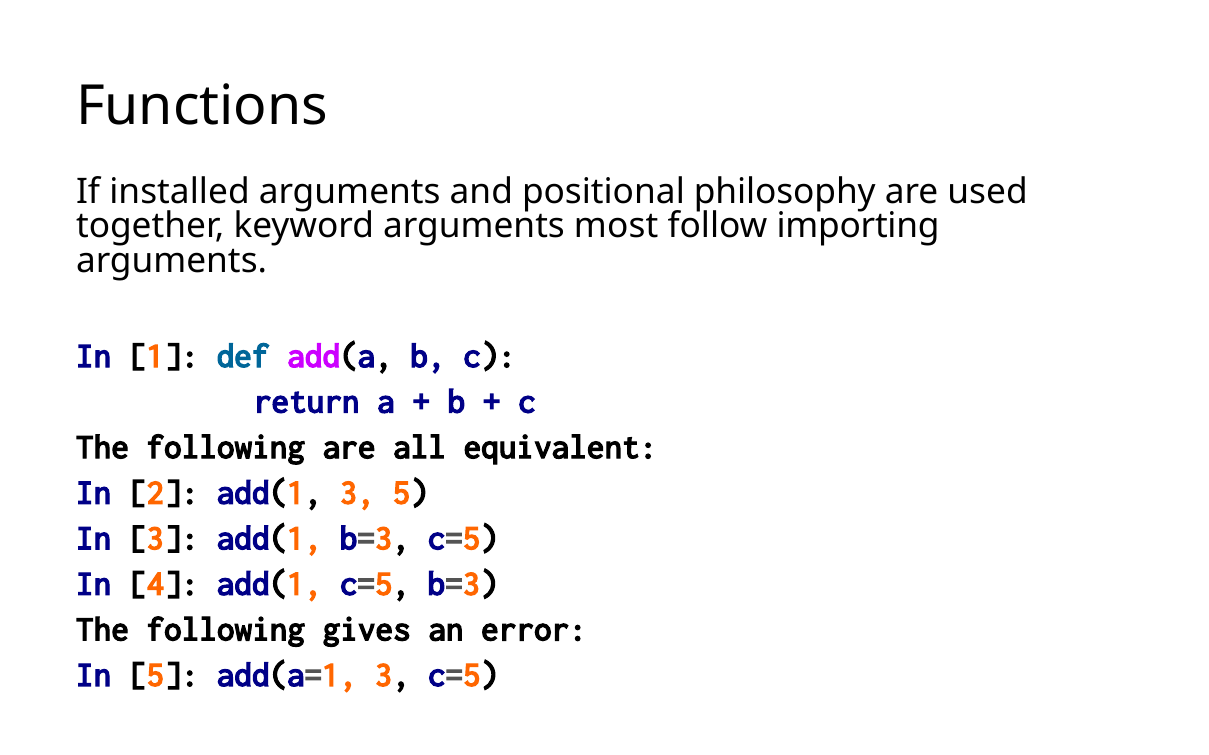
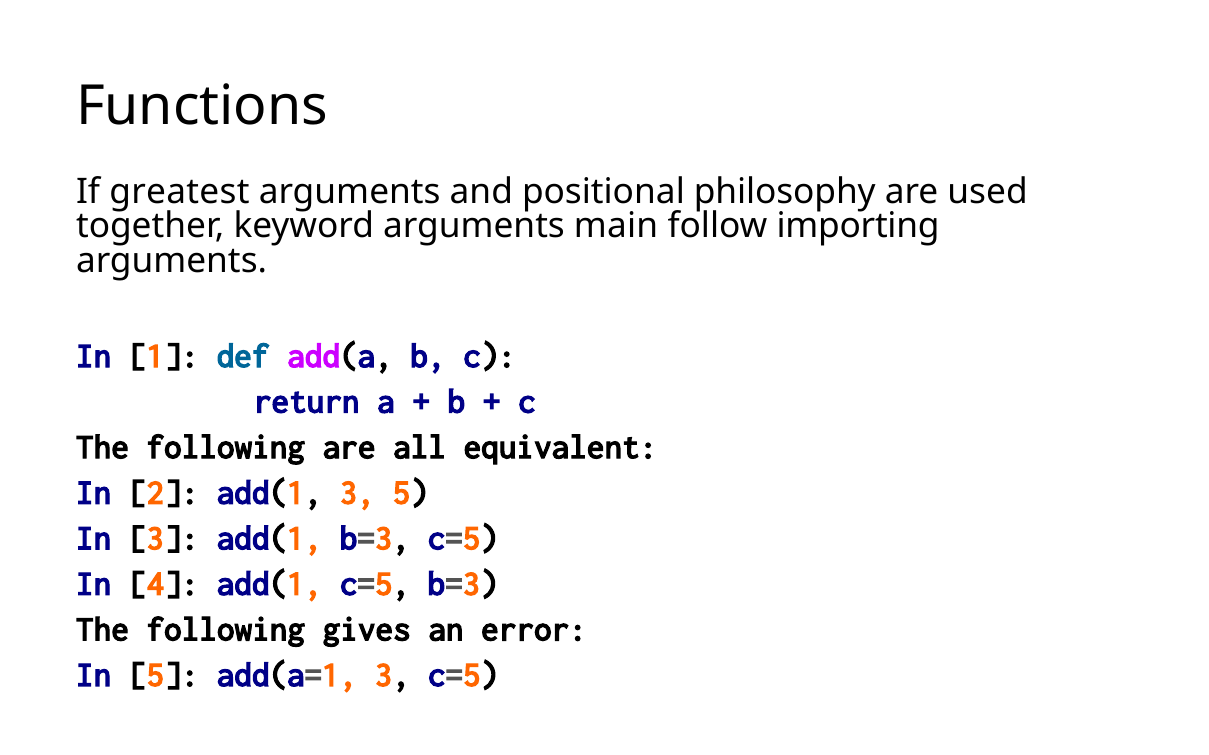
installed: installed -> greatest (179, 192)
most: most -> main (616, 226)
